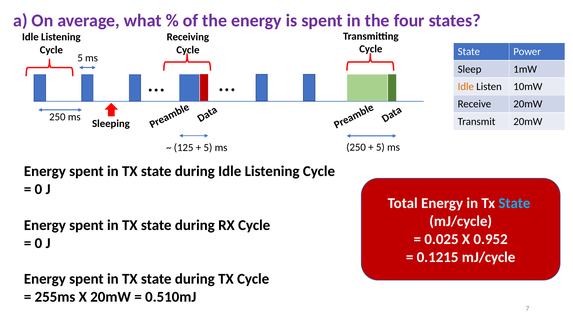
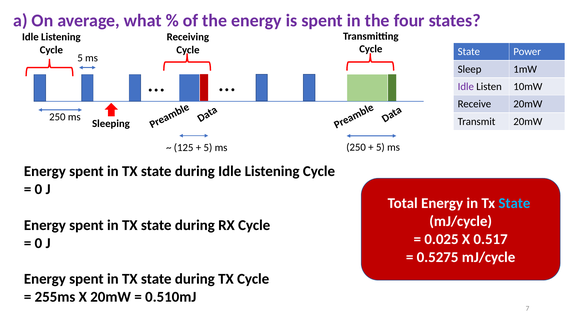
Idle colour: orange -> purple (466, 86)
0.952: 0.952 -> 0.517 (491, 239)
0.1215: 0.1215 -> 0.5275 (438, 257)
